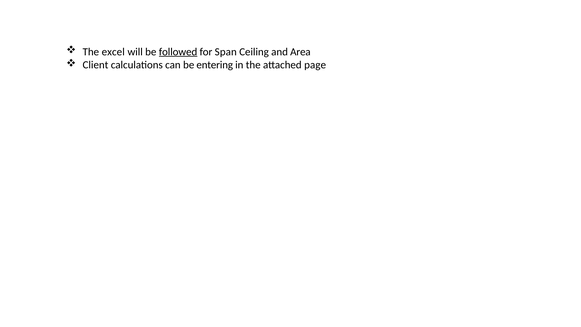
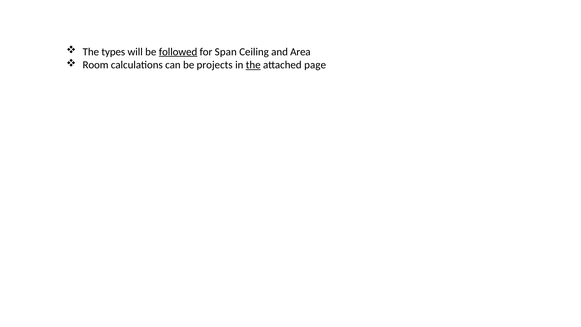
excel: excel -> types (113, 52)
Client: Client -> Room (96, 65)
entering: entering -> projects (215, 65)
the underline: none -> present (253, 65)
